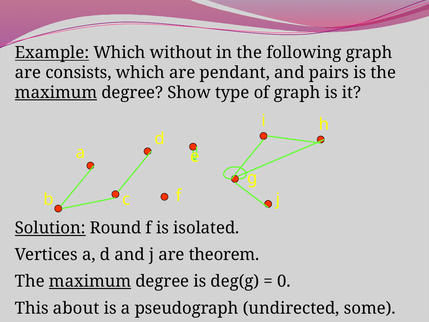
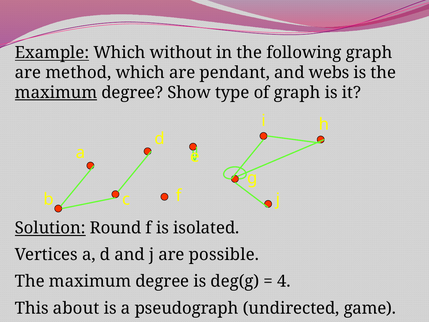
consists: consists -> method (78, 73)
pairs: pairs -> webs (329, 73)
theorem: theorem -> possible (224, 254)
maximum underline: present -> none (90, 281)
0: 0 -> 4 (284, 281)
some: some -> game (370, 308)
